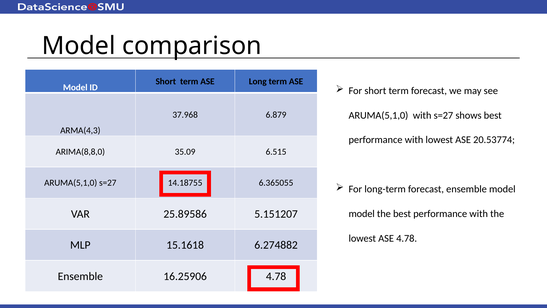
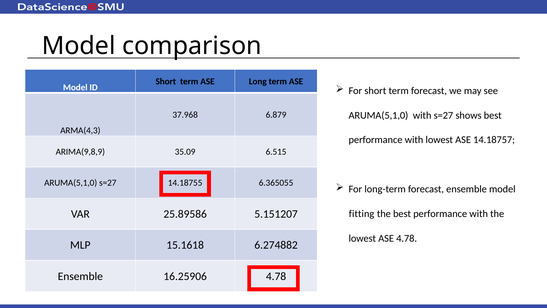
20.53774: 20.53774 -> 14.18757 (494, 140)
ARIMA(8,8,0: ARIMA(8,8,0 -> ARIMA(9,8,9 (80, 152)
model: model -> fitting (362, 214)
